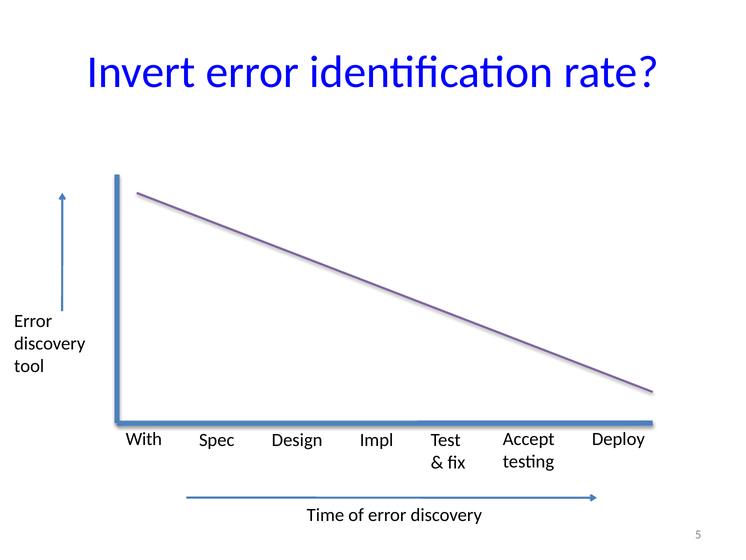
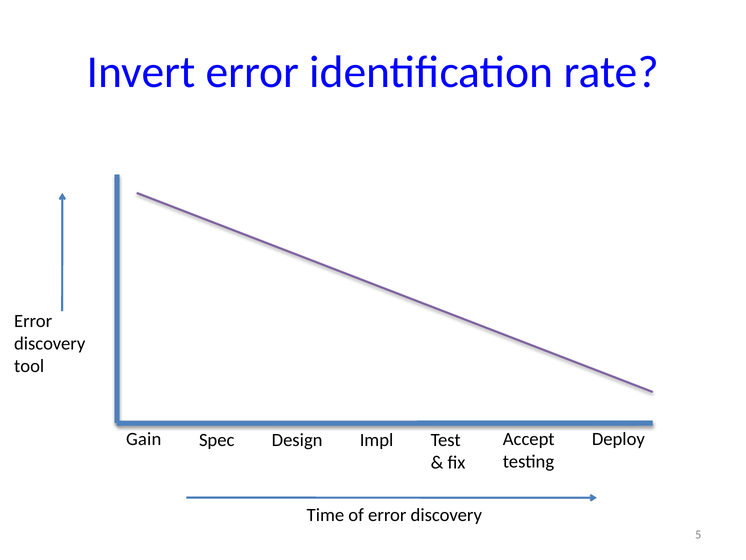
With: With -> Gain (144, 439)
